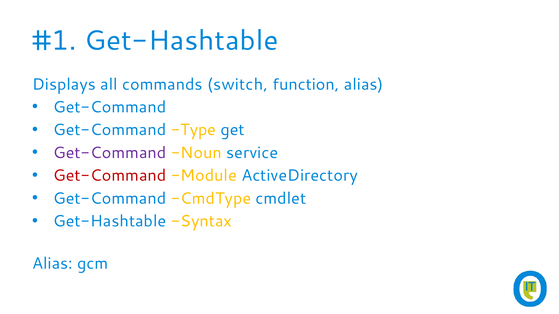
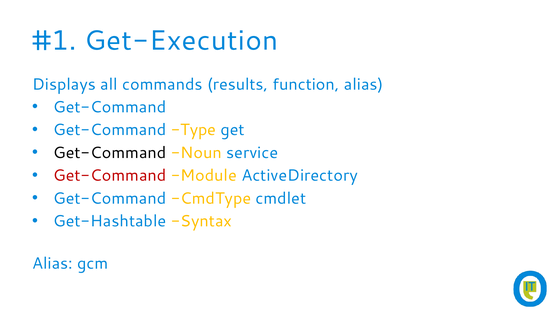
Get-Hashtable: Get-Hashtable -> Get-Execution (181, 41)
switch: switch -> results (238, 84)
Get-Command colour: purple -> black (110, 153)
